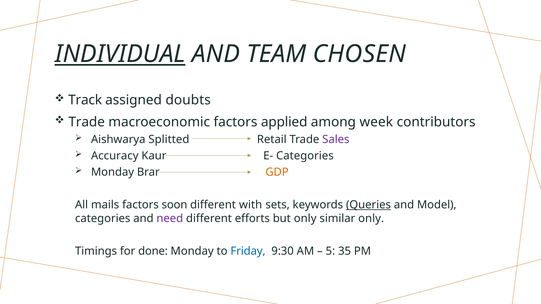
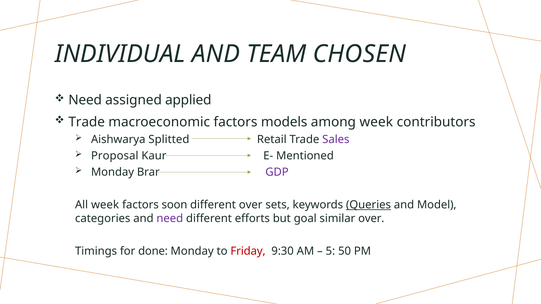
INDIVIDUAL underline: present -> none (120, 54)
Track: Track -> Need (85, 100)
doubts: doubts -> applied (188, 100)
applied: applied -> models (284, 122)
Accuracy: Accuracy -> Proposal (115, 156)
E- Categories: Categories -> Mentioned (305, 156)
GDP colour: orange -> purple (277, 172)
All mails: mails -> week (105, 205)
different with: with -> over (251, 205)
but only: only -> goal (305, 219)
similar only: only -> over (371, 219)
Friday colour: blue -> red (248, 251)
35: 35 -> 50 (345, 251)
